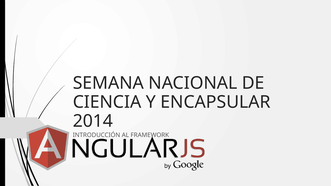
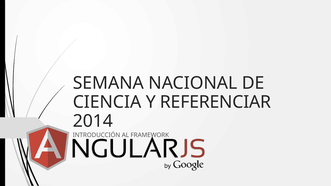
ENCAPSULAR: ENCAPSULAR -> REFERENCIAR (216, 102)
